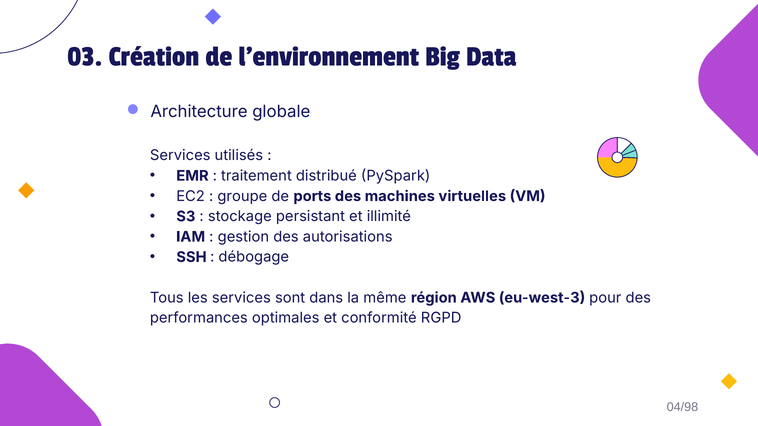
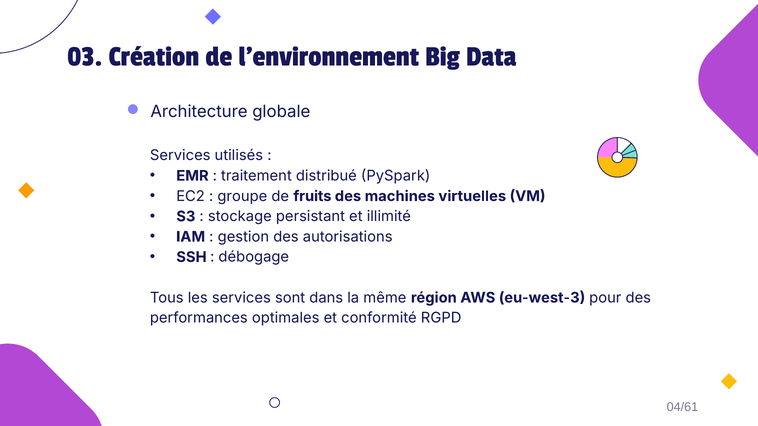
ports: ports -> fruits (312, 196)
04/98: 04/98 -> 04/61 (682, 407)
